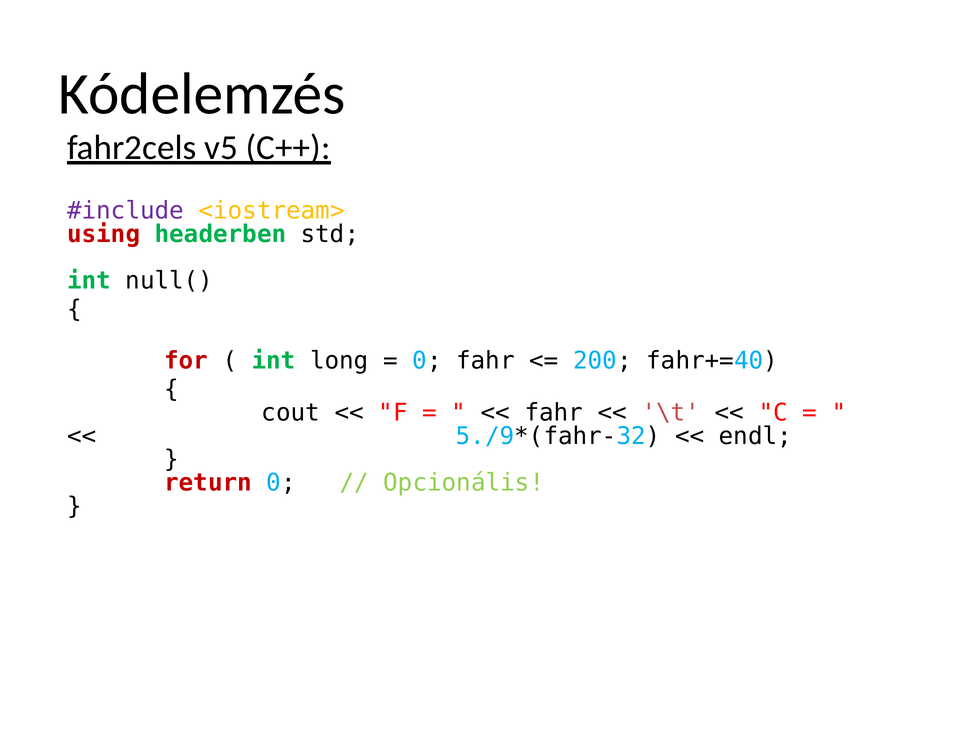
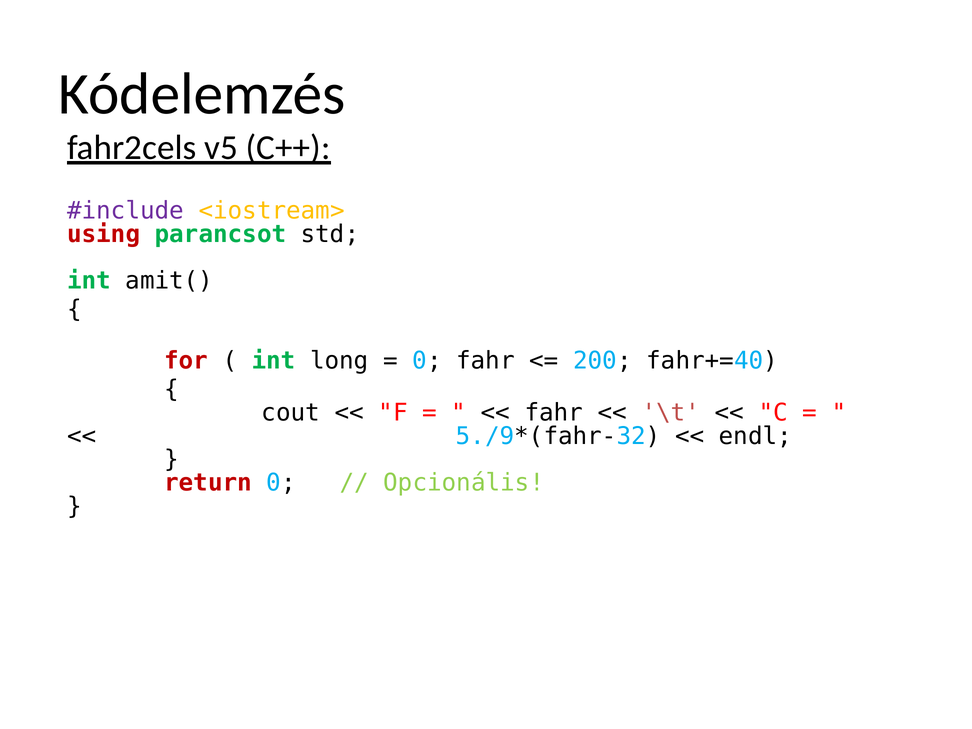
headerben: headerben -> parancsot (220, 234)
null(: null( -> amit( (169, 281)
